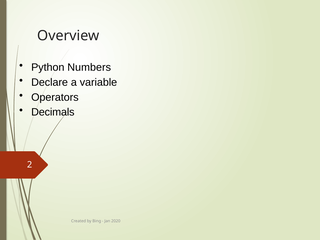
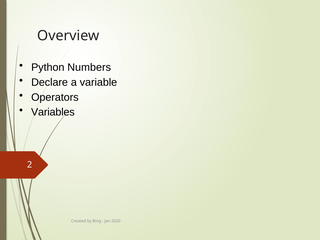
Decimals: Decimals -> Variables (53, 112)
